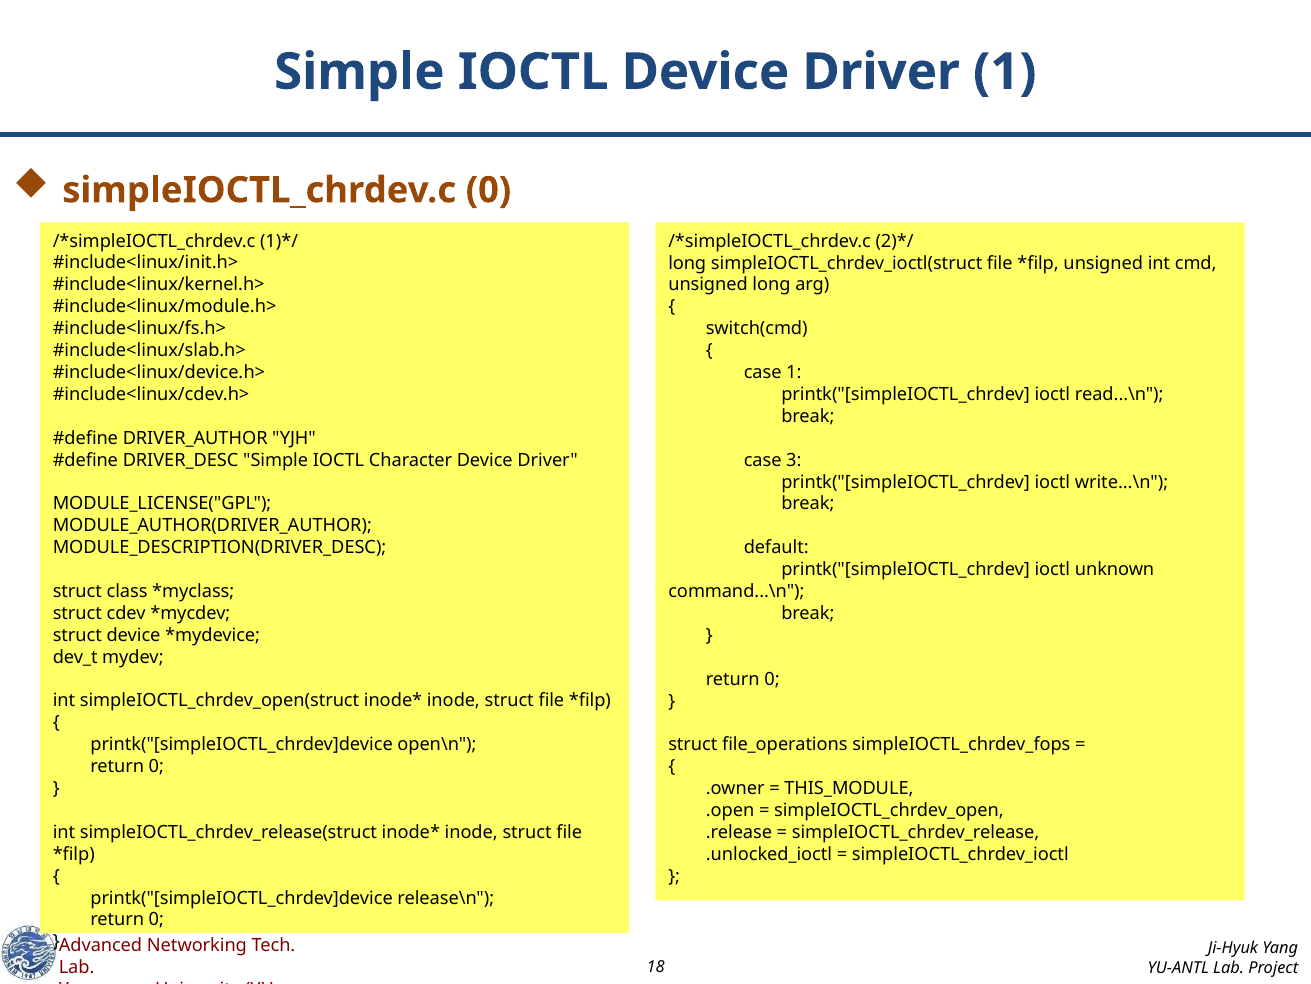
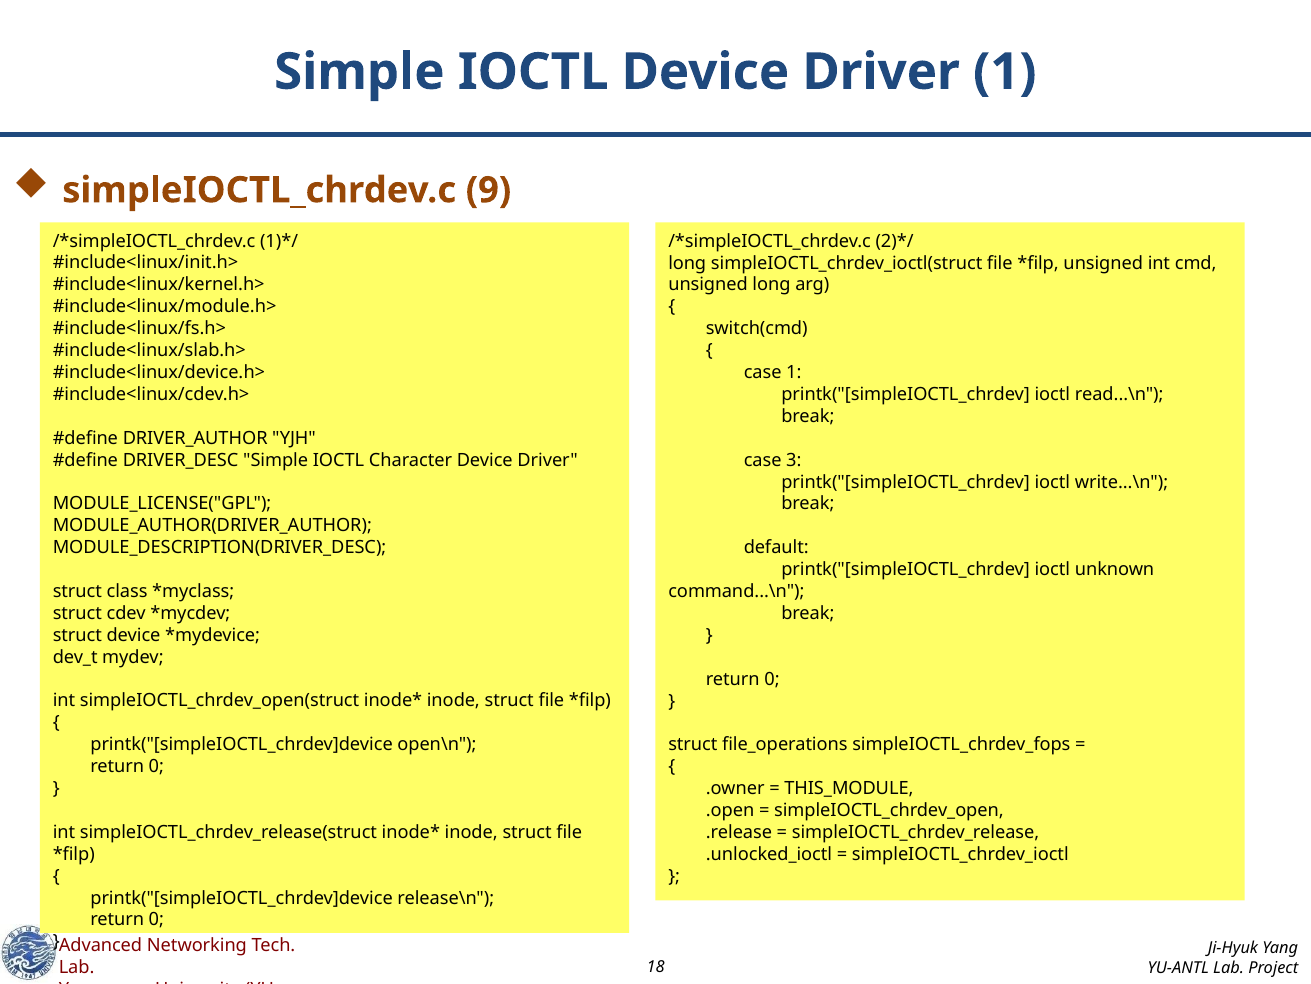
simpleIOCTL_chrdev.c 0: 0 -> 9 (488, 190)
